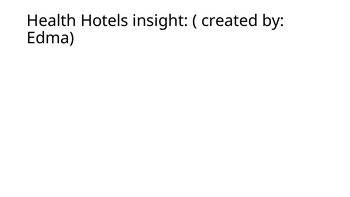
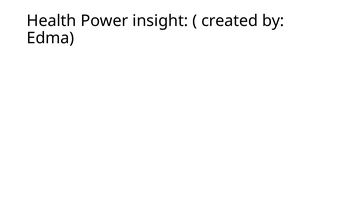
Hotels: Hotels -> Power (104, 21)
